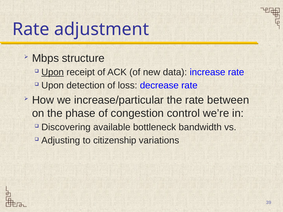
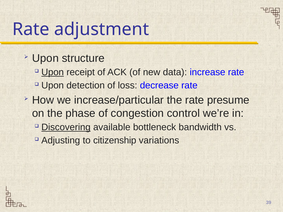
Mbps: Mbps -> Upon (45, 58)
between: between -> presume (228, 100)
Discovering underline: none -> present (66, 127)
